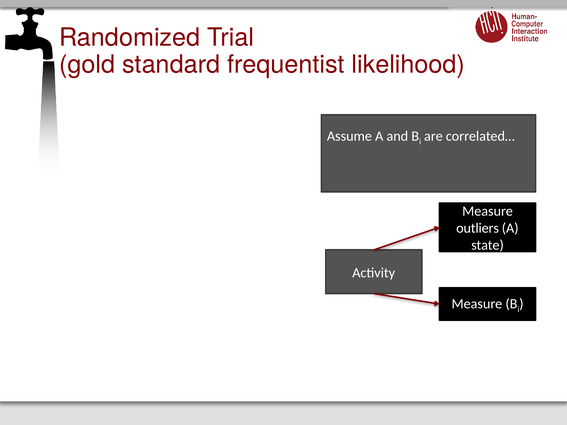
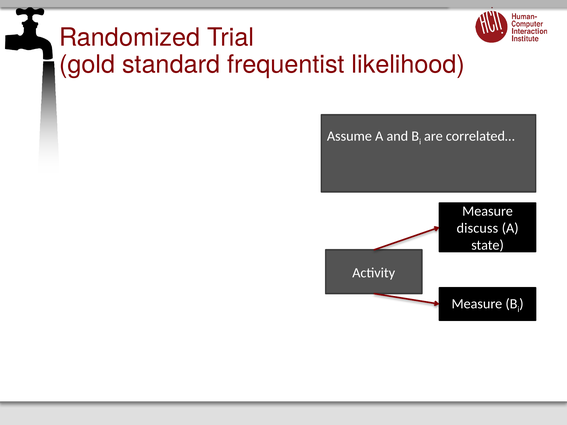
outliers: outliers -> discuss (477, 228)
